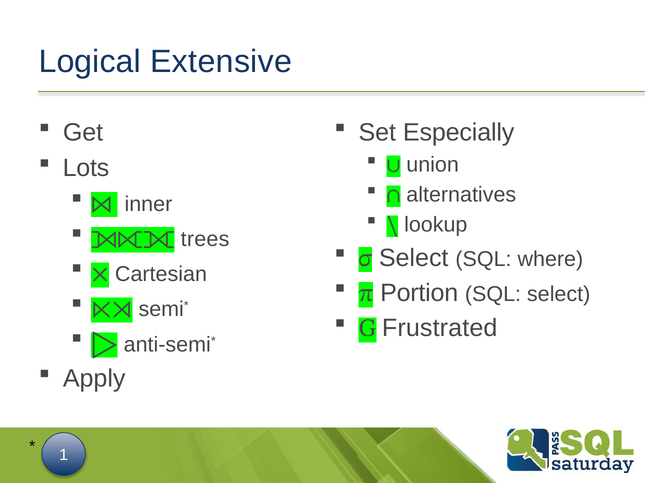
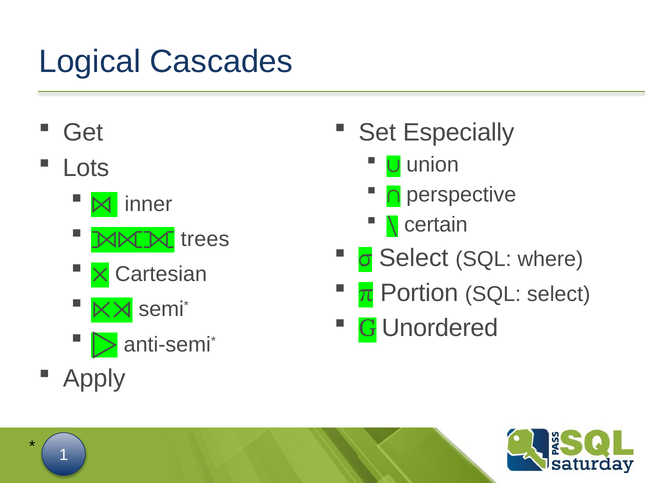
Extensive: Extensive -> Cascades (221, 62)
alternatives: alternatives -> perspective (461, 195)
lookup: lookup -> certain (436, 225)
Frustrated: Frustrated -> Unordered (440, 329)
